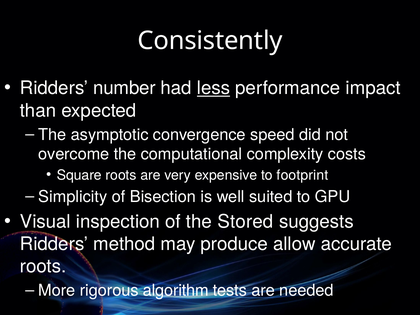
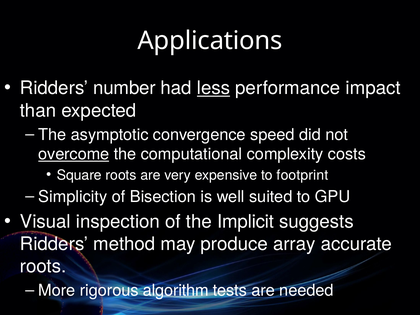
Consistently: Consistently -> Applications (210, 41)
overcome underline: none -> present (74, 154)
Stored: Stored -> Implicit (246, 222)
allow: allow -> array (294, 244)
